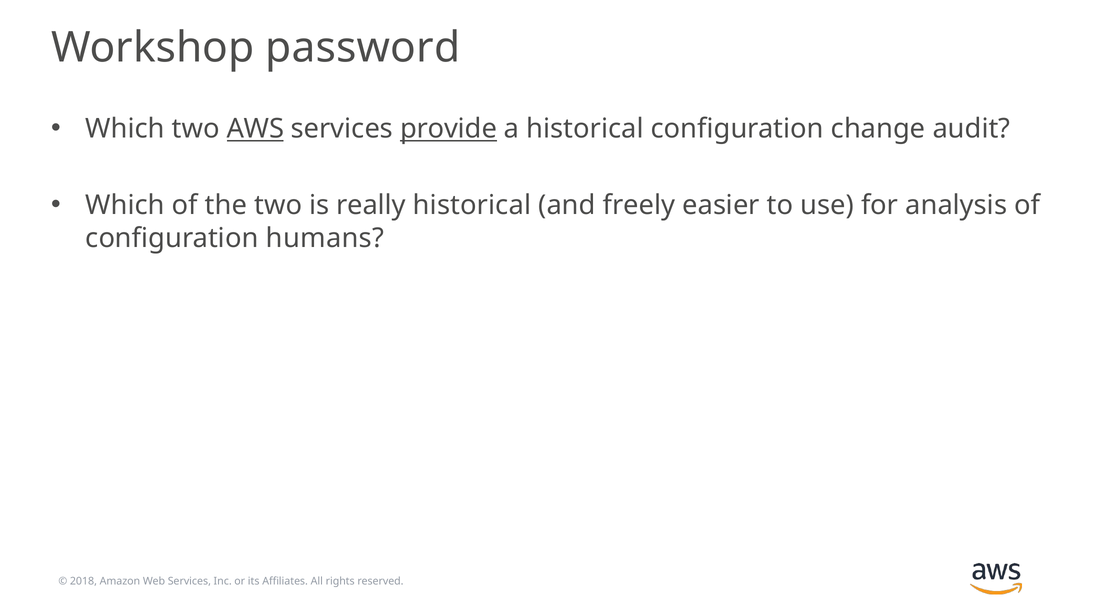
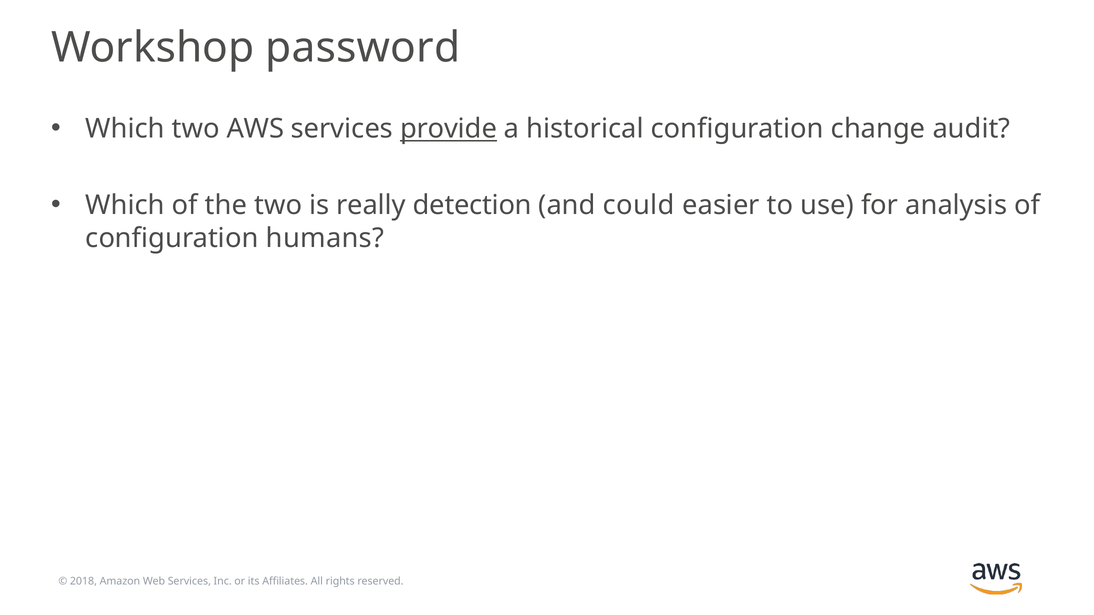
AWS underline: present -> none (255, 129)
really historical: historical -> detection (472, 206)
freely: freely -> could (639, 206)
